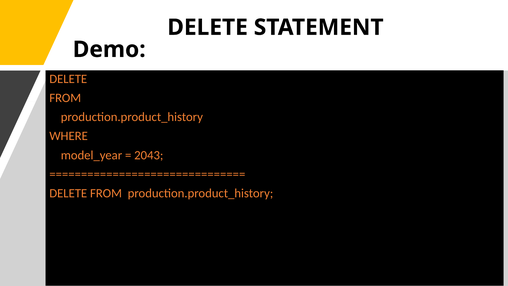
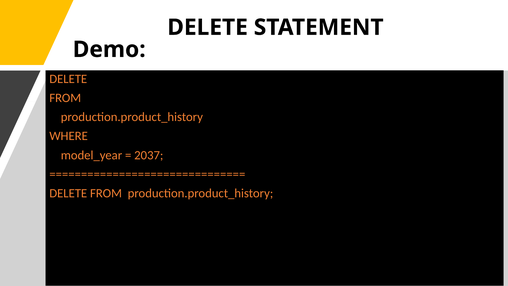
2043: 2043 -> 2037 (149, 155)
